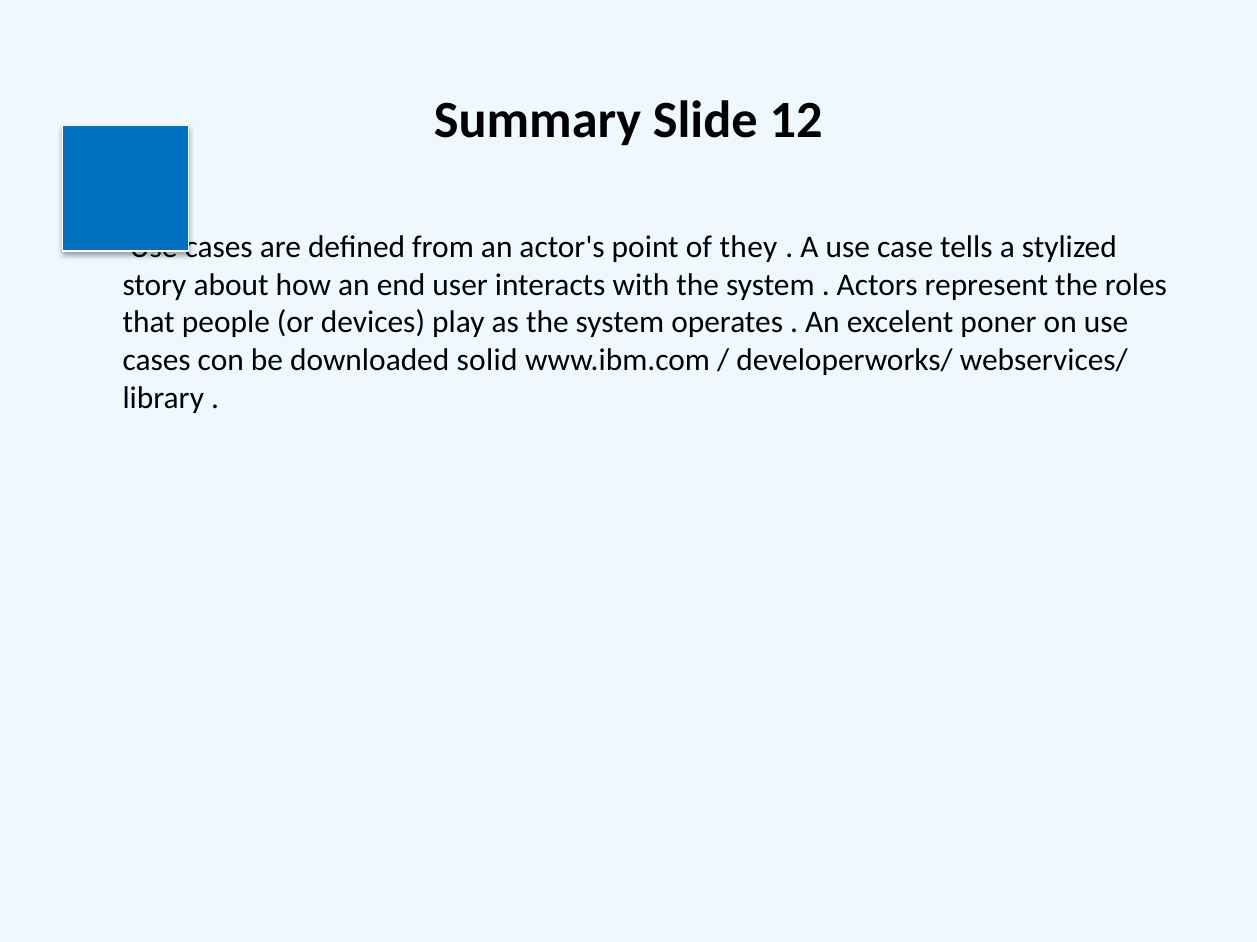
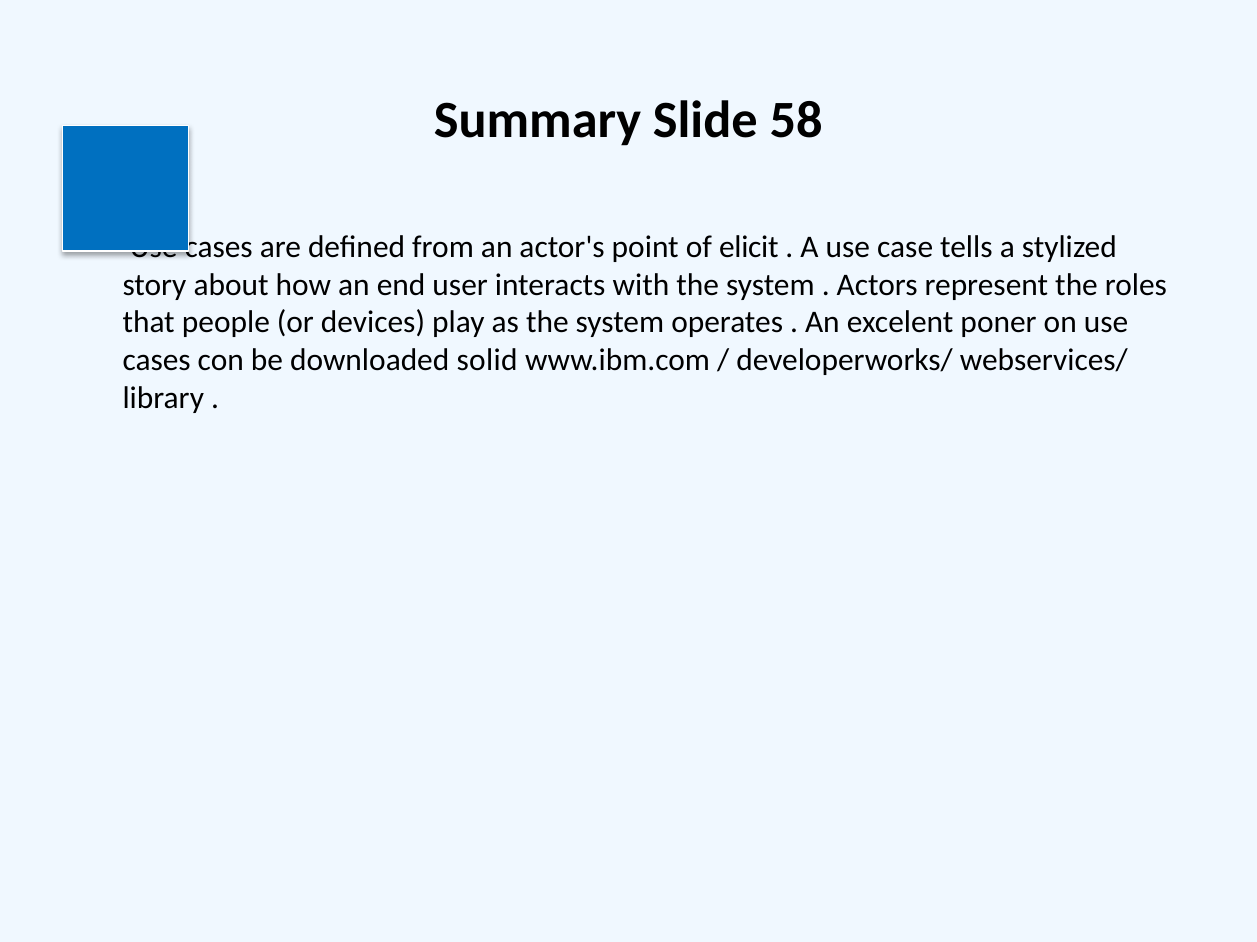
12: 12 -> 58 (796, 120)
they: they -> elicit (749, 247)
